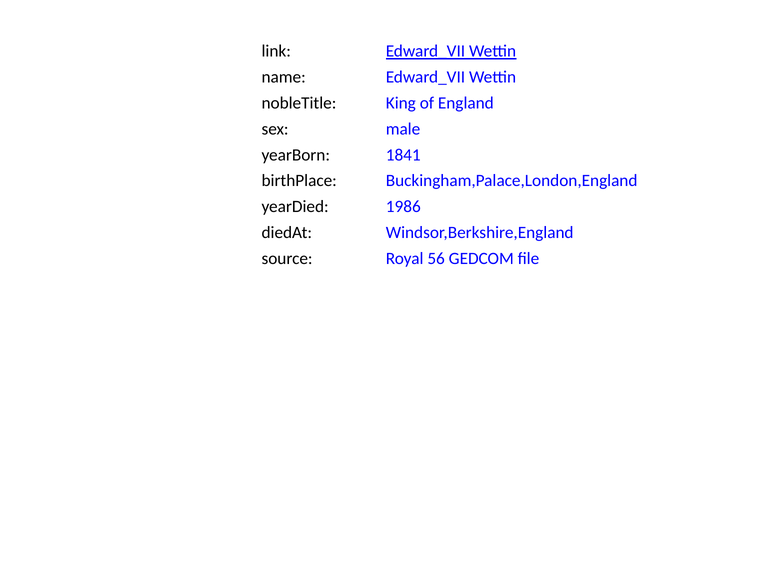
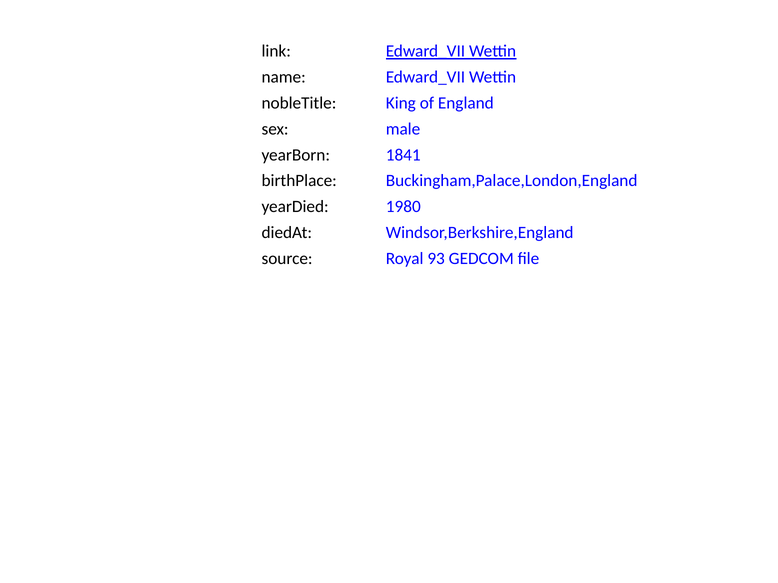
1986: 1986 -> 1980 (403, 207)
56: 56 -> 93 (436, 259)
